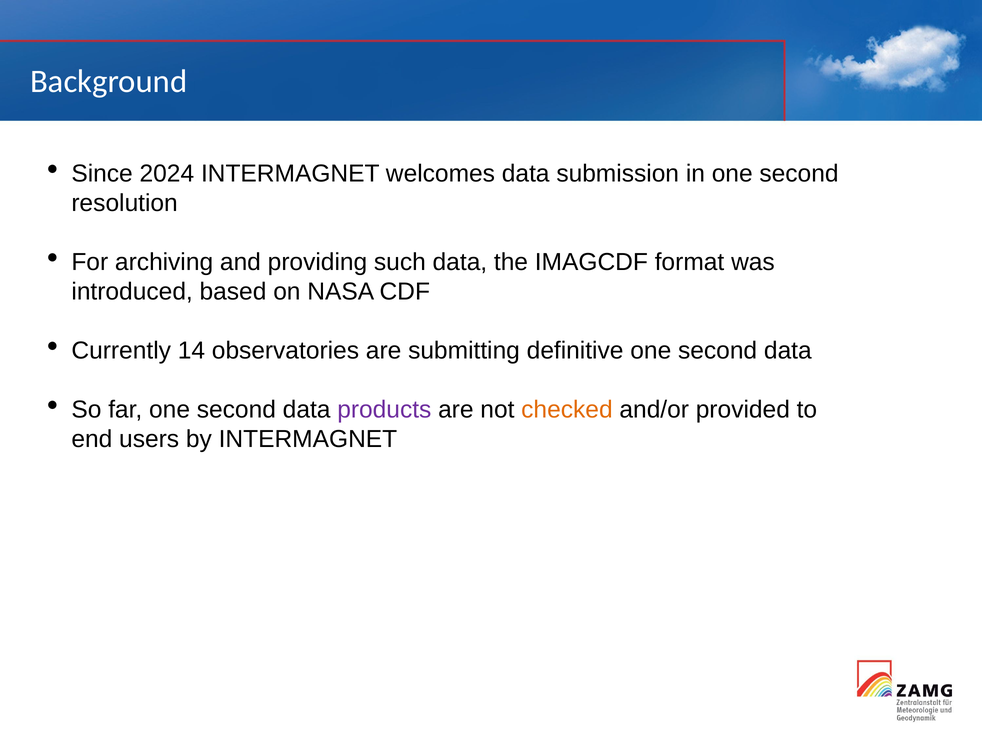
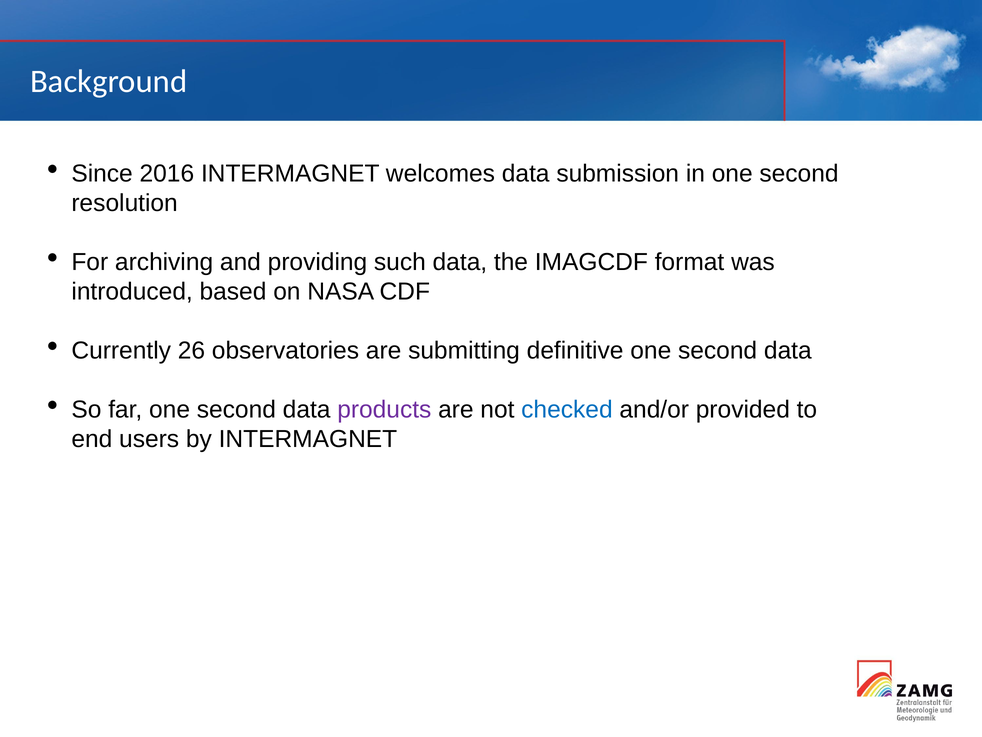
2024: 2024 -> 2016 (167, 174)
14: 14 -> 26 (191, 351)
checked colour: orange -> blue (567, 409)
